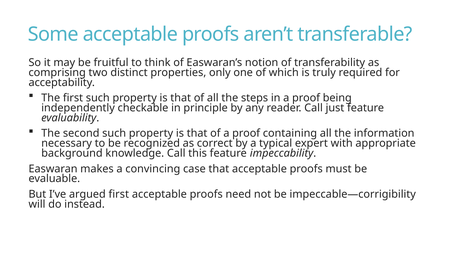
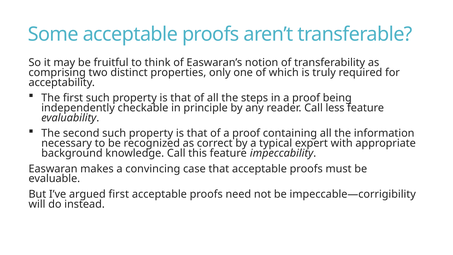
just: just -> less (335, 108)
